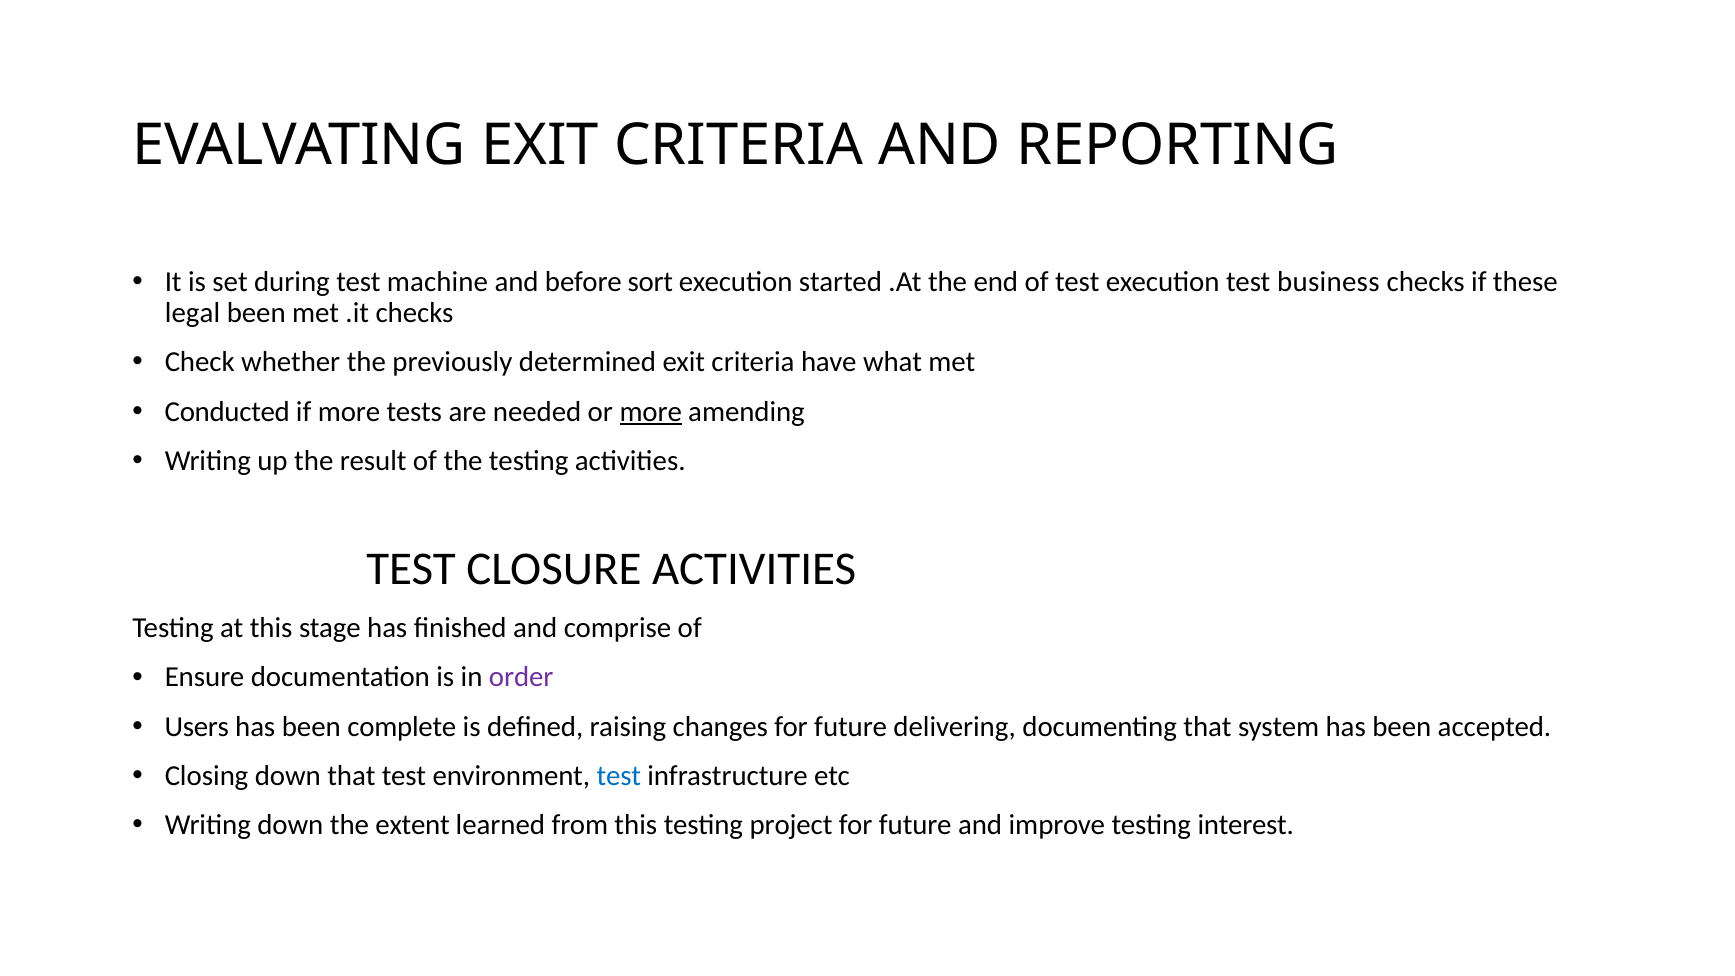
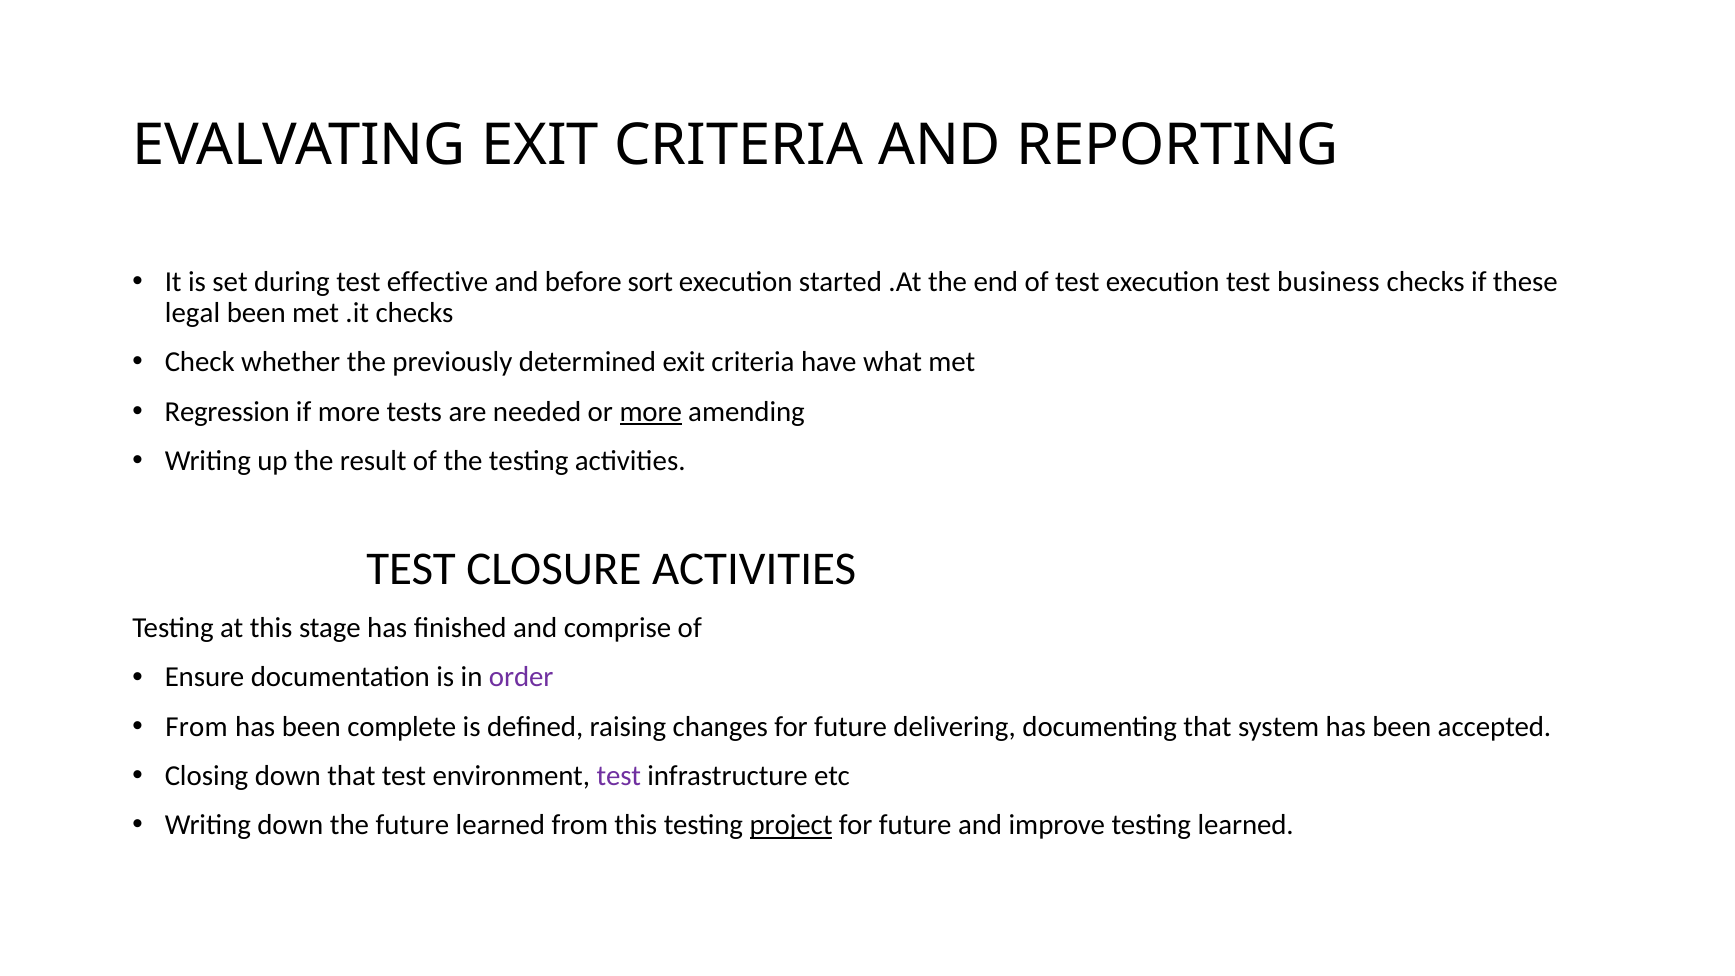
machine: machine -> effective (438, 282)
Conducted: Conducted -> Regression (227, 411)
Users: Users -> From (197, 727)
test colour: blue -> purple (619, 776)
the extent: extent -> future (412, 825)
project underline: none -> present (791, 825)
testing interest: interest -> learned (1246, 825)
